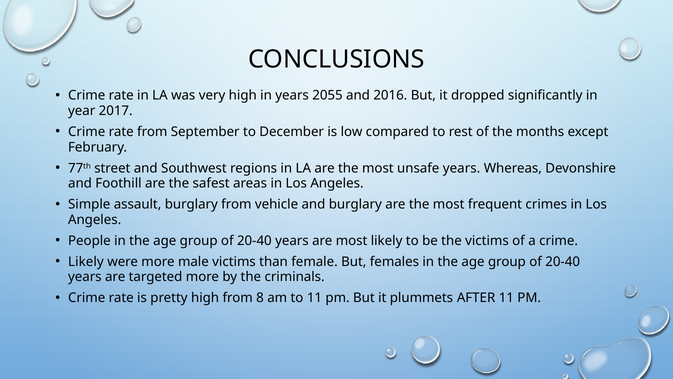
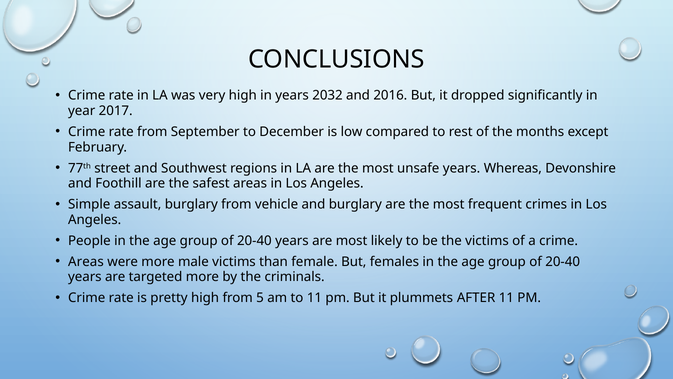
2055: 2055 -> 2032 (328, 95)
Likely: Likely -> Areas (86, 261)
8: 8 -> 5 (260, 298)
